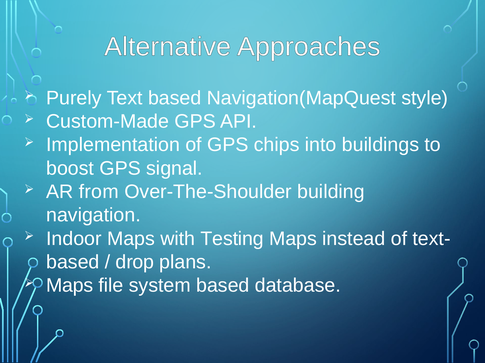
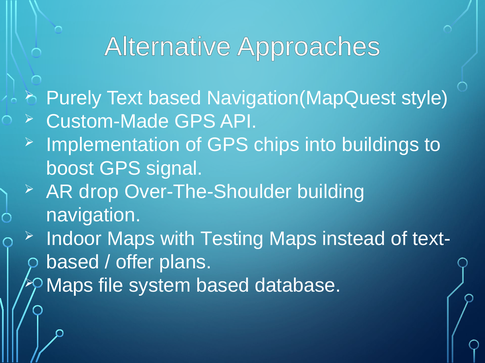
from: from -> drop (99, 192)
drop: drop -> offer (135, 262)
